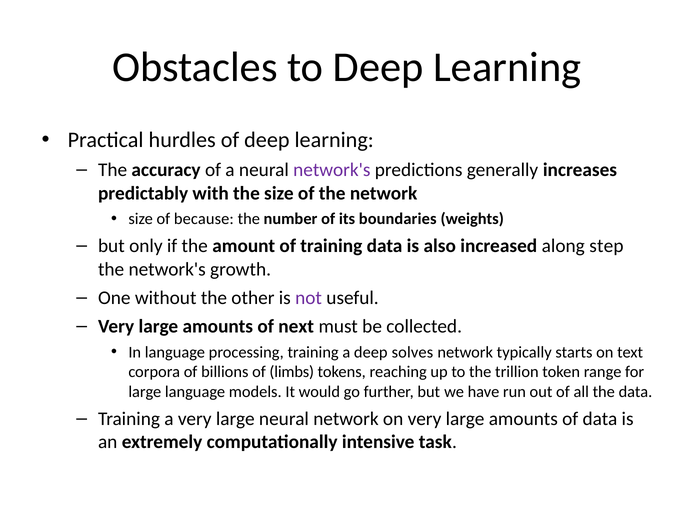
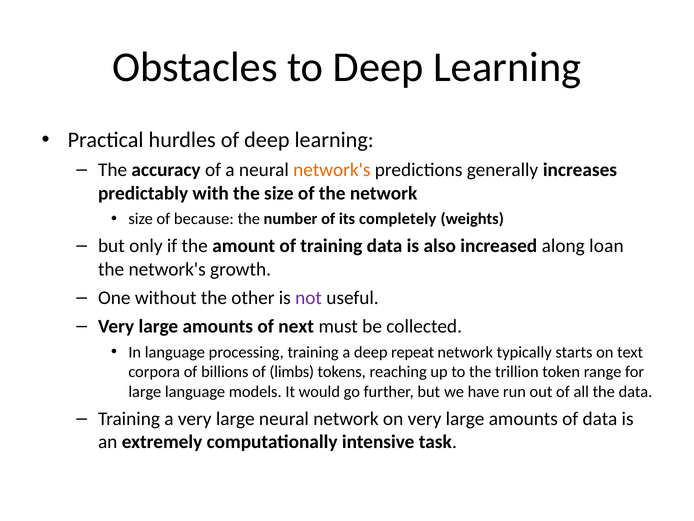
network's colour: purple -> orange (332, 170)
boundaries: boundaries -> completely (398, 219)
step: step -> loan (606, 246)
solves: solves -> repeat (413, 352)
